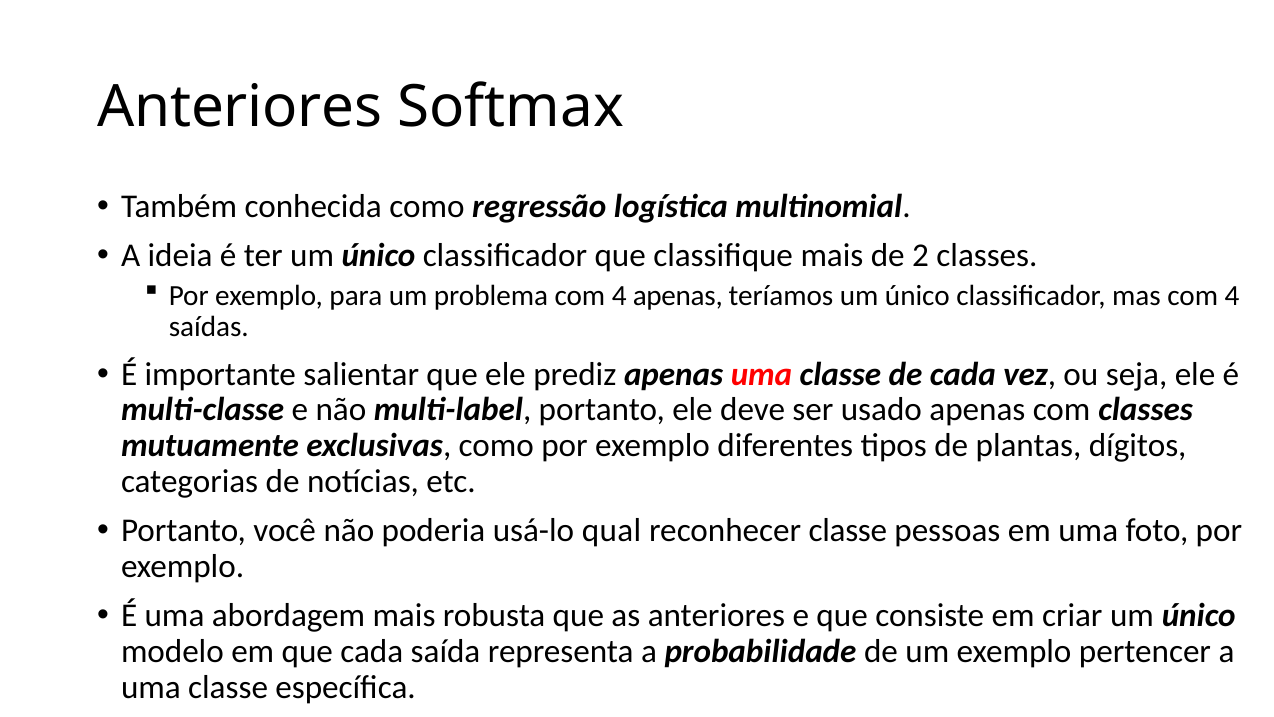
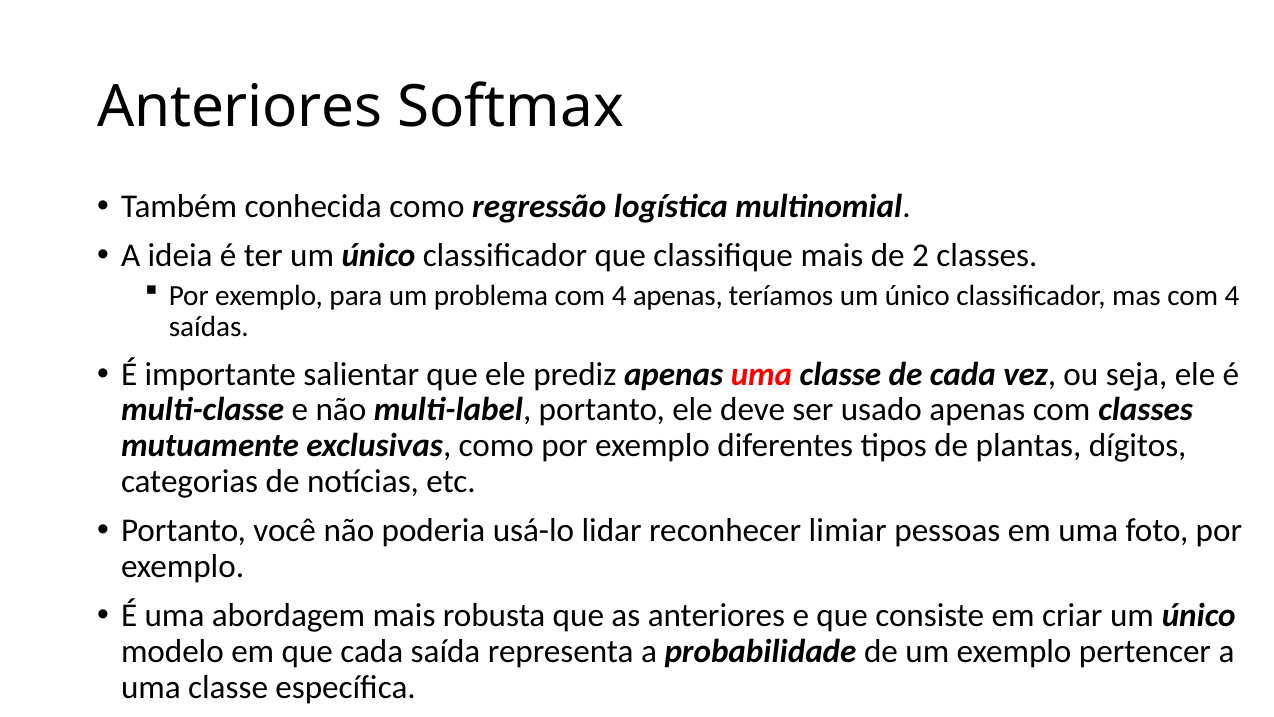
qual: qual -> lidar (612, 531)
reconhecer classe: classe -> limiar (848, 531)
